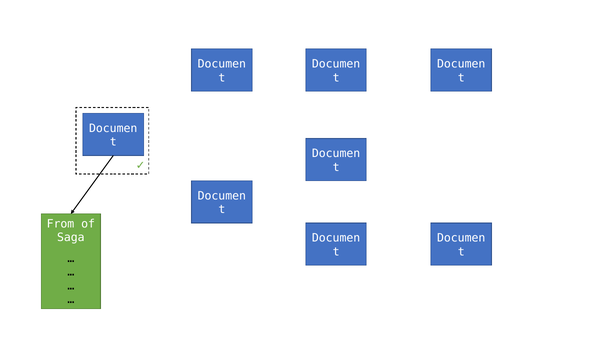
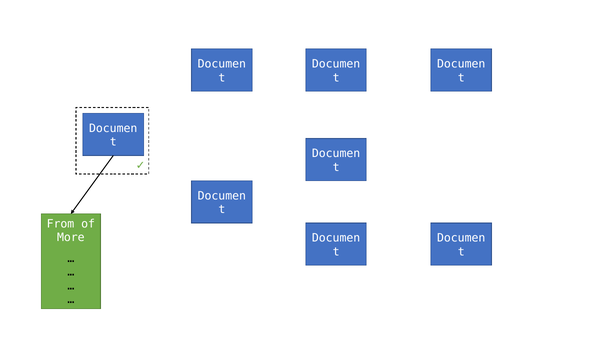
Saga: Saga -> More (71, 238)
